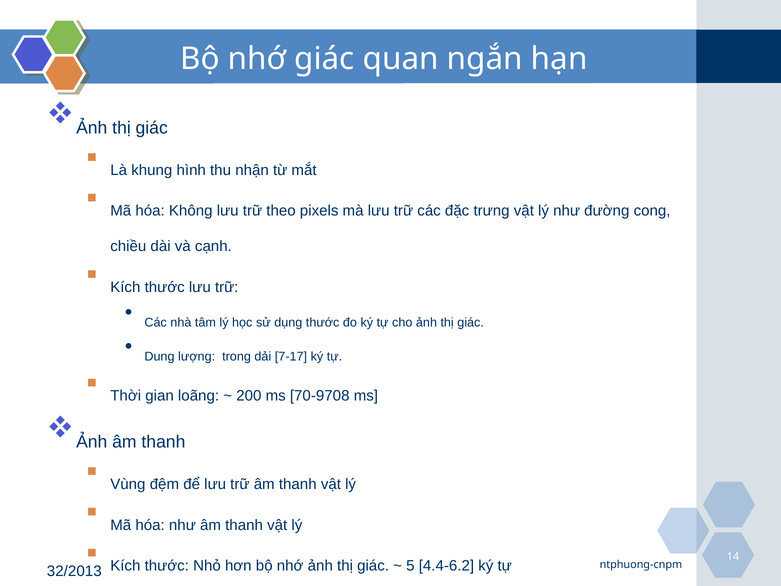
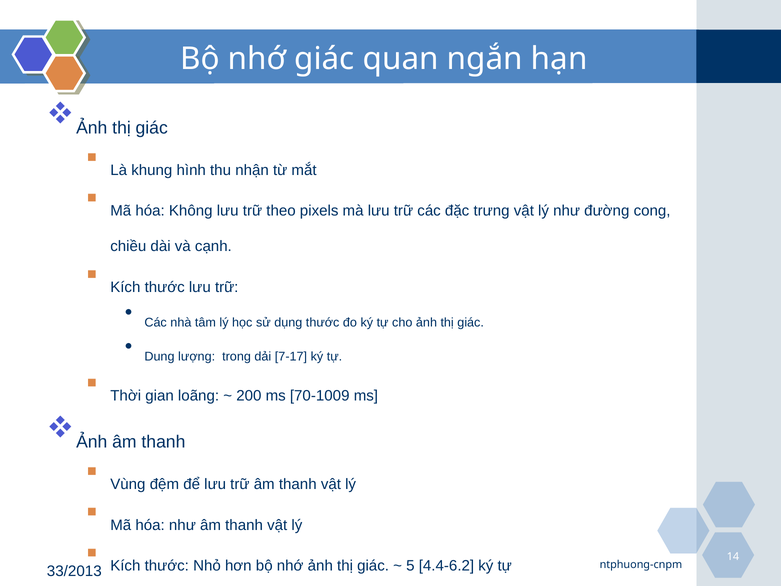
70-9708: 70-9708 -> 70-1009 (320, 396)
32/2013: 32/2013 -> 33/2013 (74, 571)
